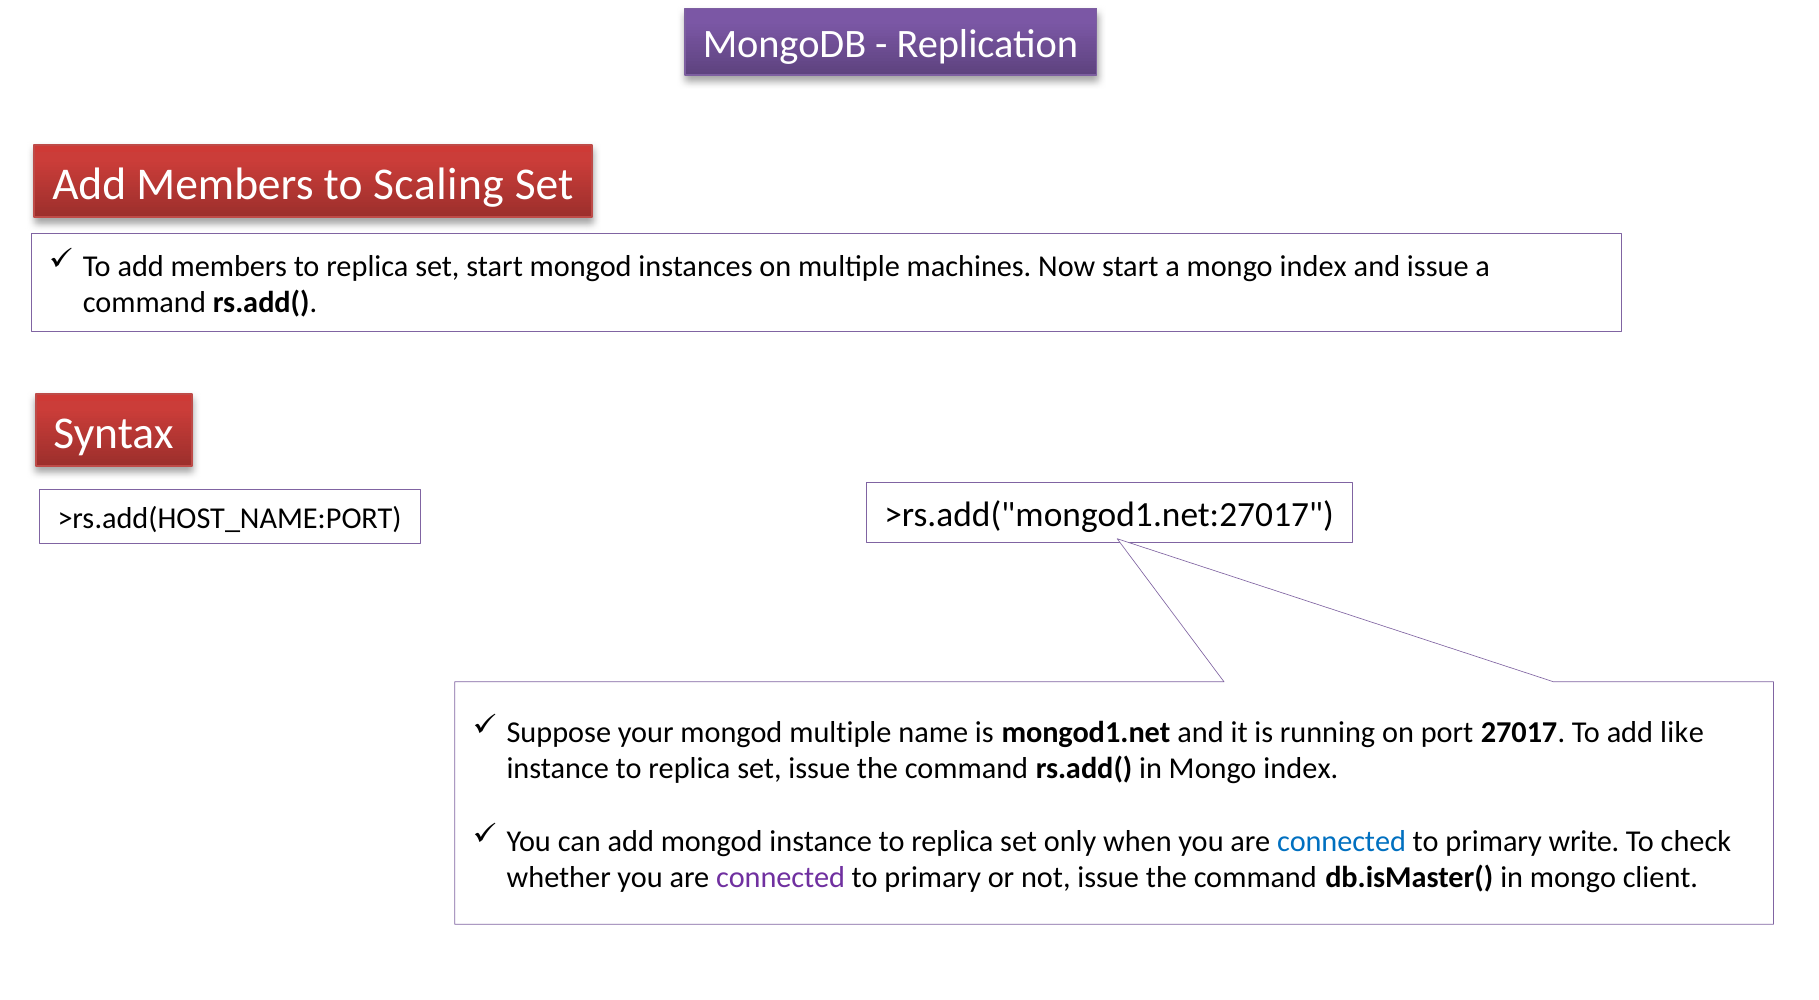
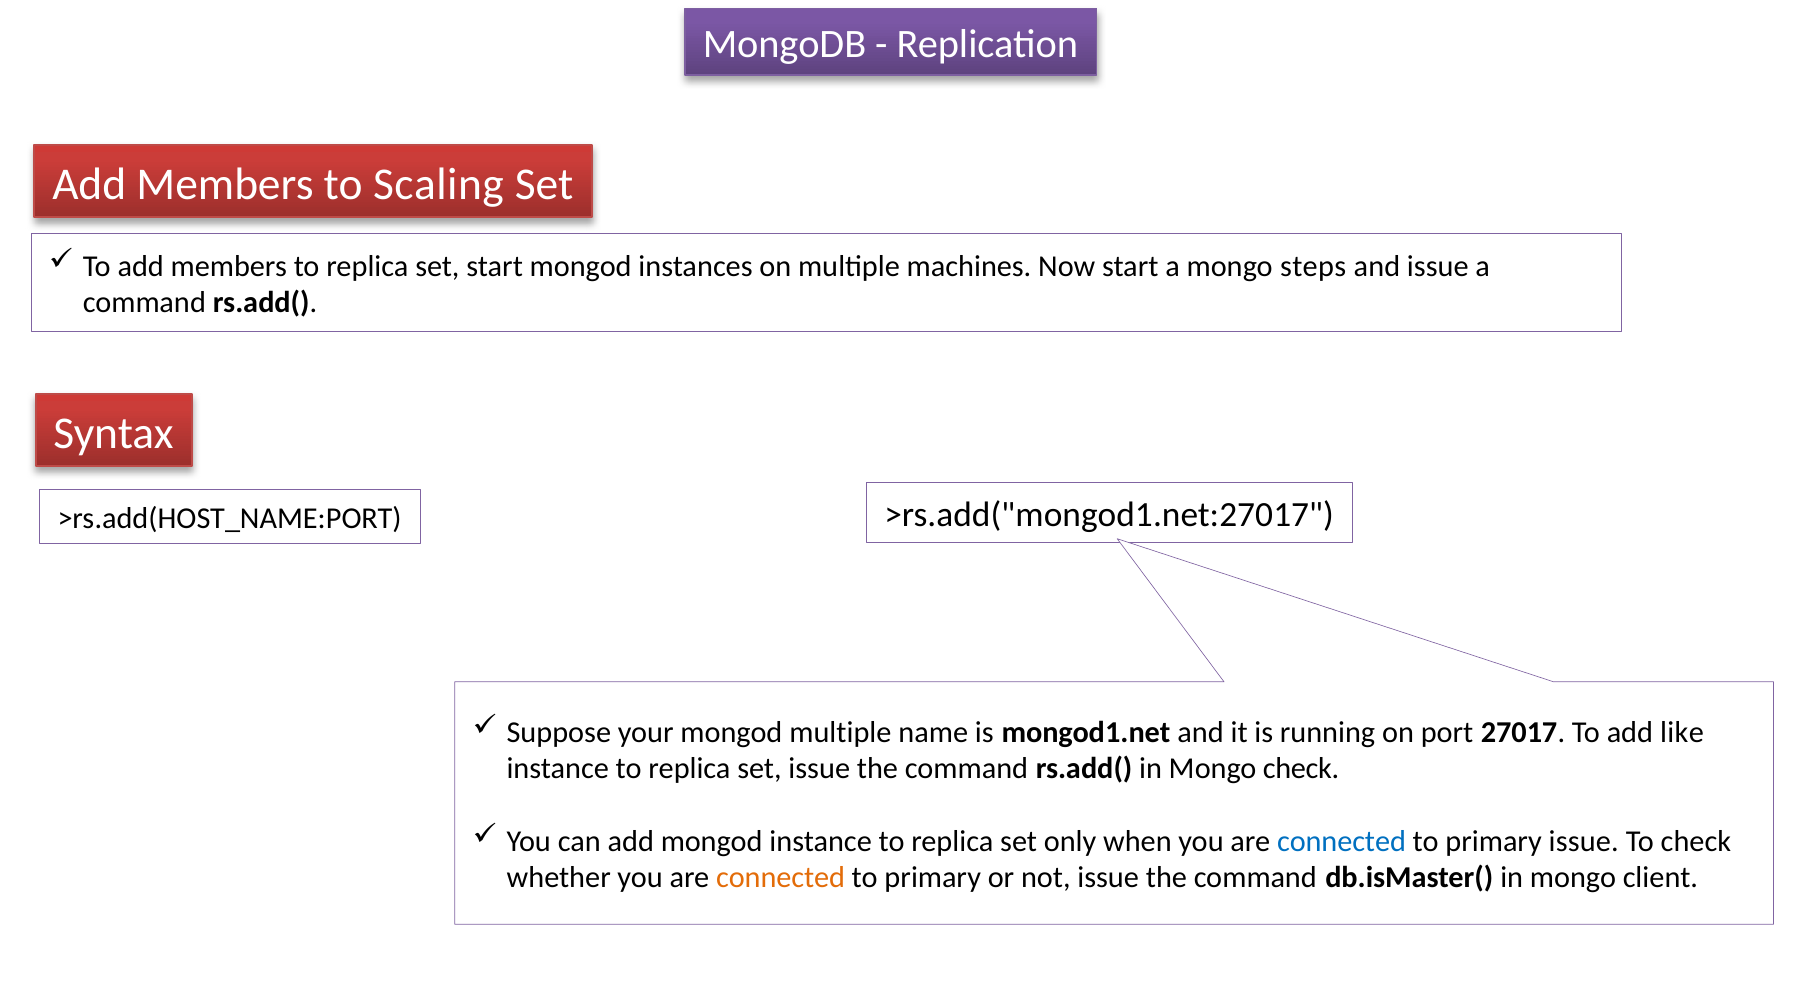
a mongo index: index -> steps (1313, 267)
in Mongo index: index -> check (1301, 769)
primary write: write -> issue (1584, 842)
connected colour: purple -> orange (781, 878)
